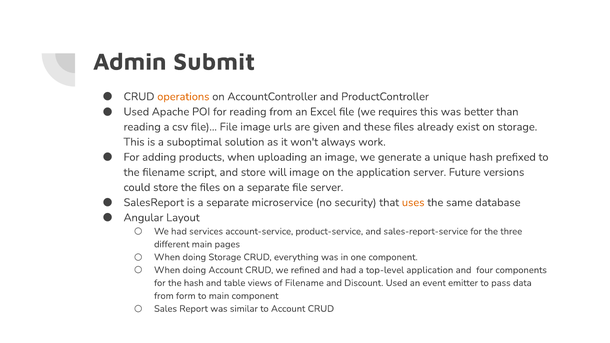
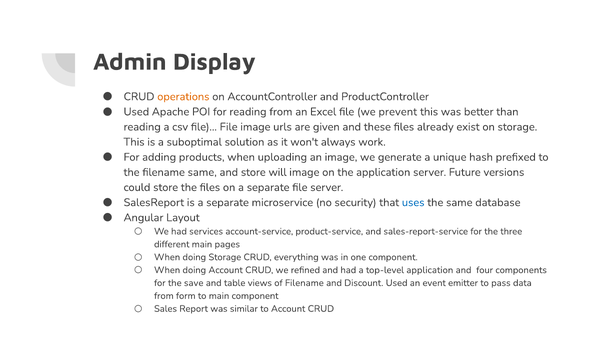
Submit: Submit -> Display (214, 62)
requires: requires -> prevent (398, 112)
filename script: script -> same (202, 172)
uses colour: orange -> blue (413, 203)
the hash: hash -> save (194, 283)
